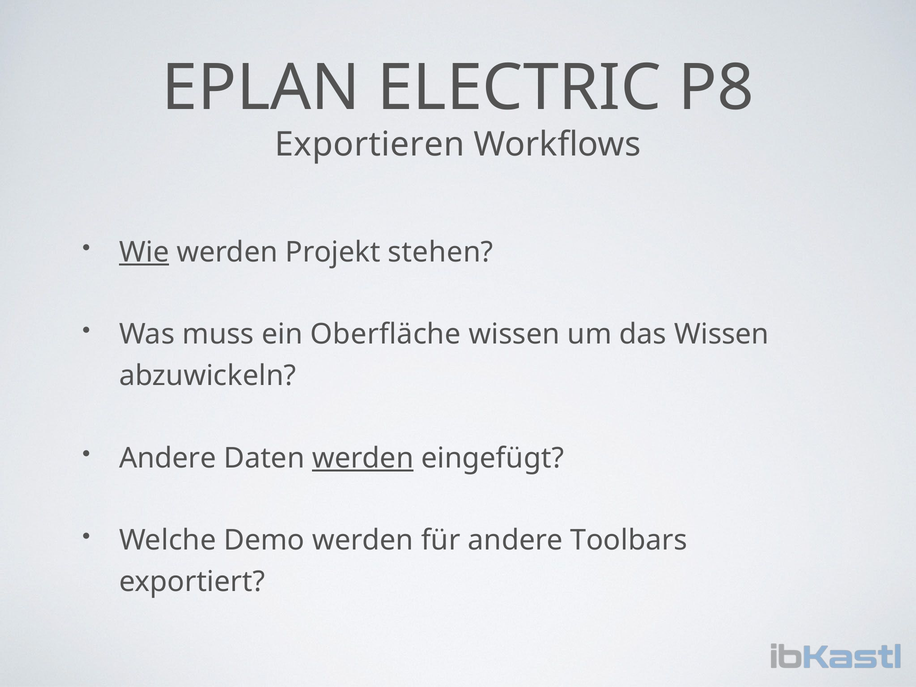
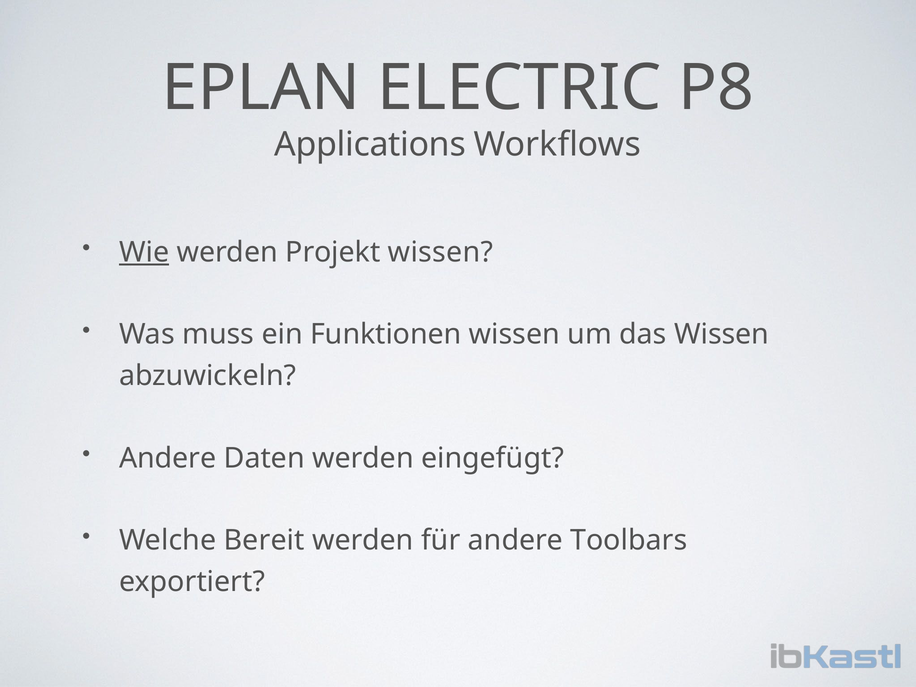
Exportieren: Exportieren -> Applications (370, 145)
Projekt stehen: stehen -> wissen (441, 252)
Oberfläche: Oberfläche -> Funktionen (386, 334)
werden underline: present -> none (363, 458)
Demo: Demo -> Bereit (264, 540)
